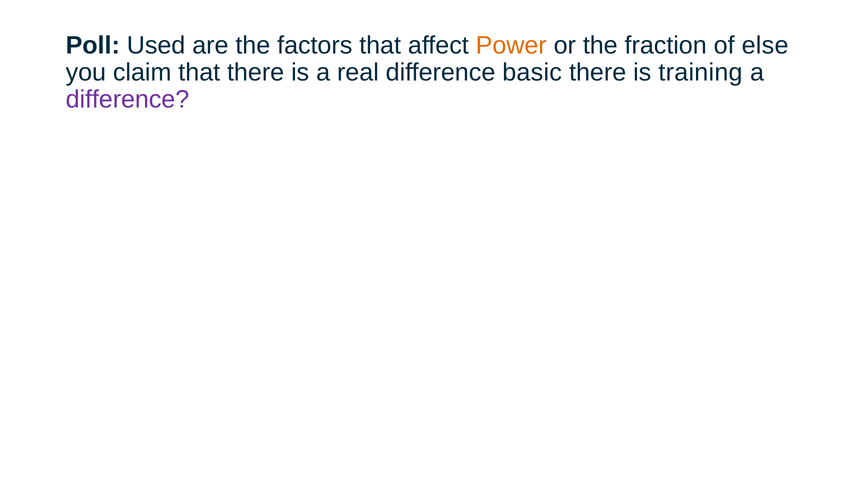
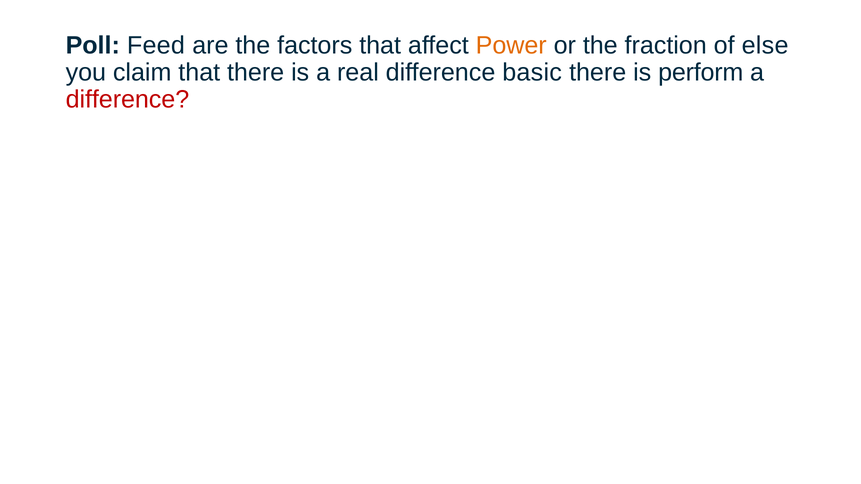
Used: Used -> Feed (156, 45)
training: training -> perform (701, 72)
difference colour: purple -> red (127, 100)
